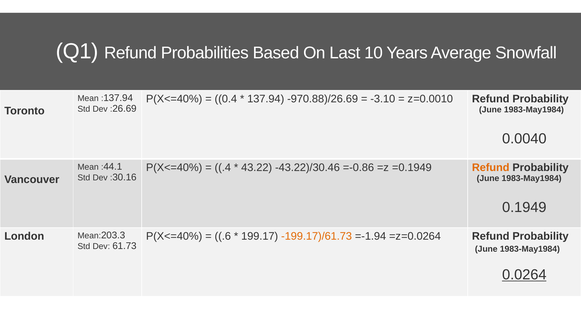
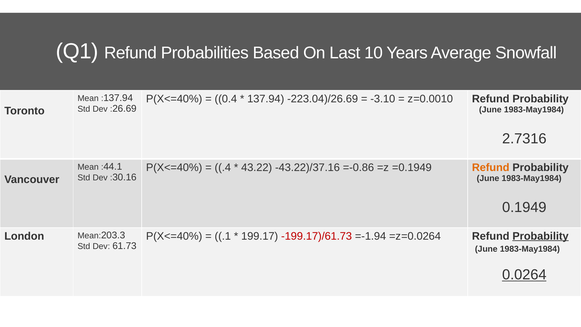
-970.88)/26.69: -970.88)/26.69 -> -223.04)/26.69 (323, 99)
0.0040: 0.0040 -> 2.7316 (524, 139)
-43.22)/30.46: -43.22)/30.46 -> -43.22)/37.16 (307, 167)
.6: .6 -> .1 (223, 236)
-199.17)/61.73 colour: orange -> red (317, 236)
Probability underline: none -> present (541, 236)
